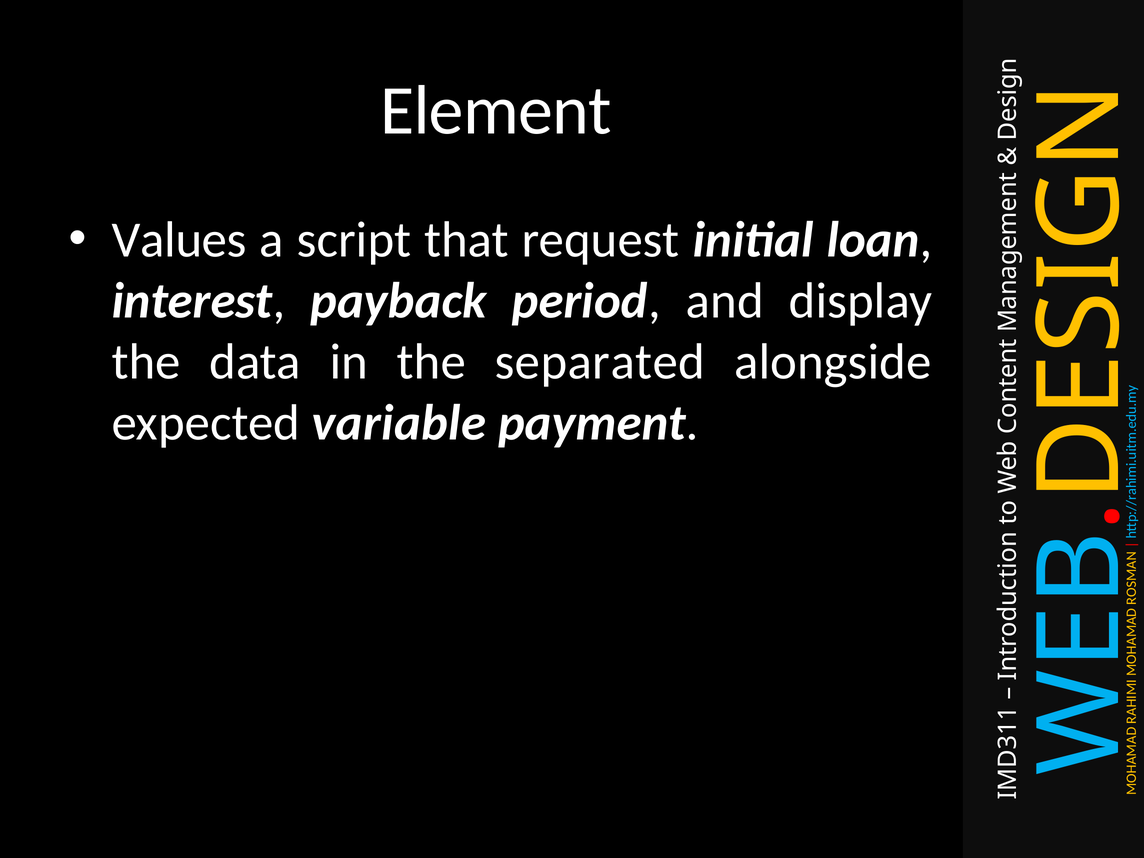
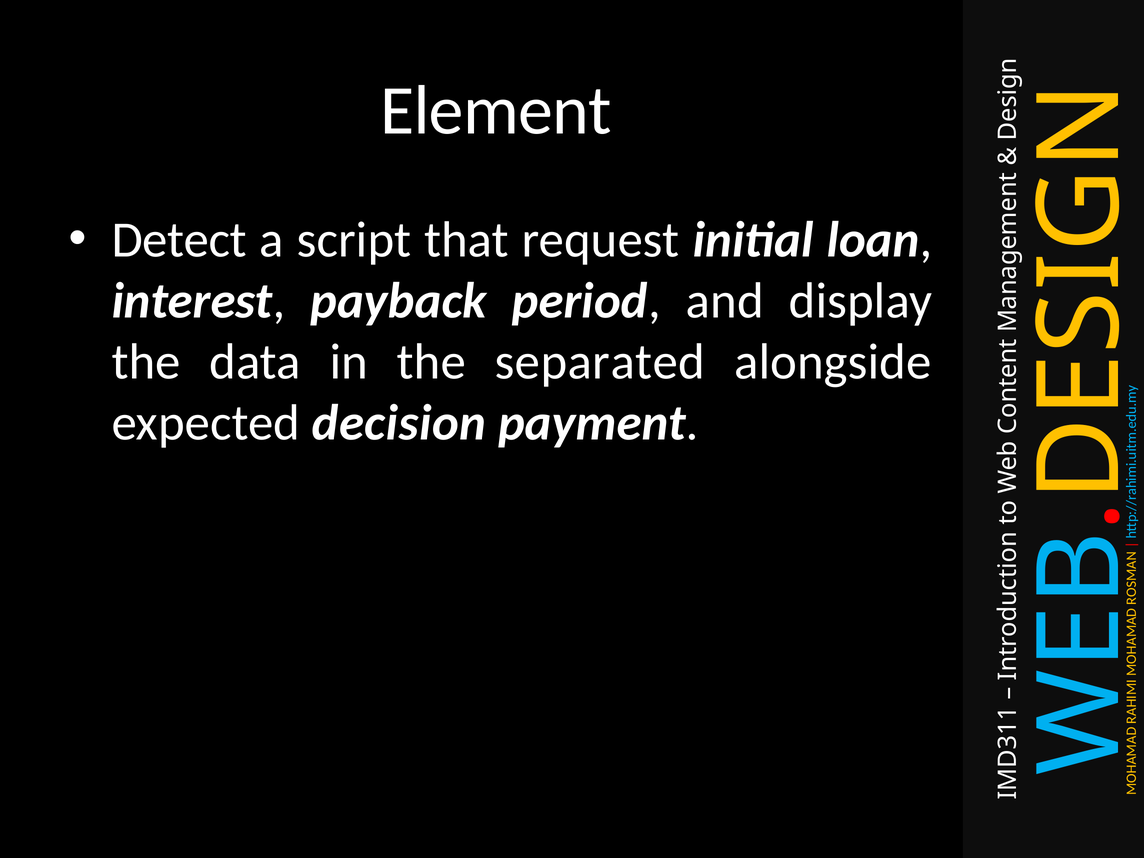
Values: Values -> Detect (179, 240)
variable: variable -> decision (399, 423)
